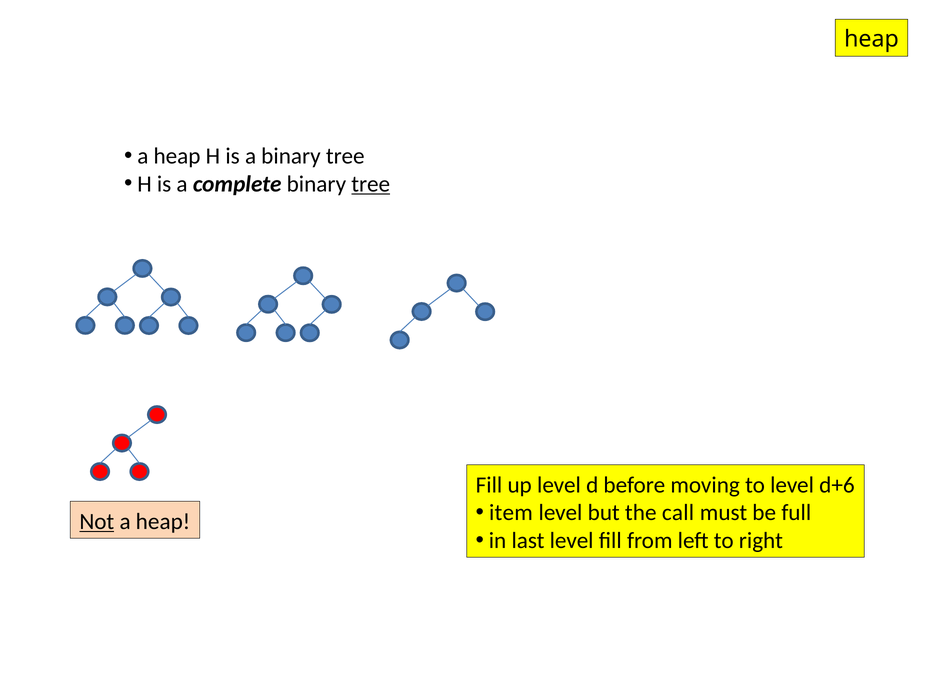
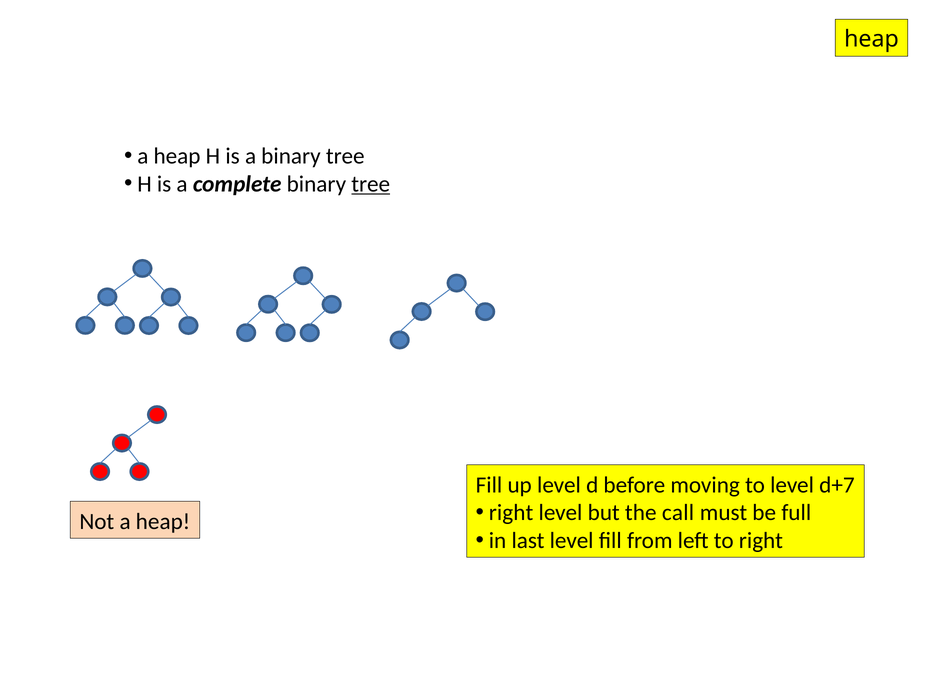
d+6: d+6 -> d+7 (837, 485)
item: item -> right (511, 513)
Not underline: present -> none (97, 522)
